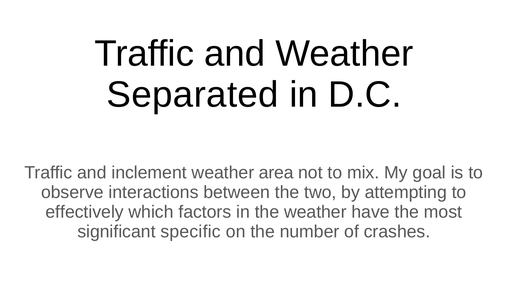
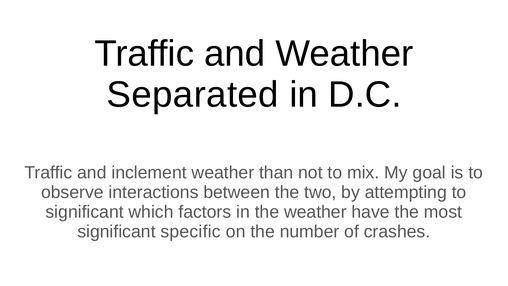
area: area -> than (276, 173)
effectively: effectively -> significant (85, 212)
